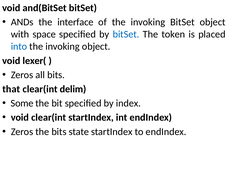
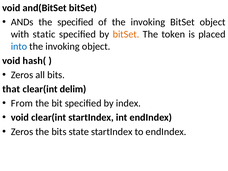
the interface: interface -> specified (75, 22)
space: space -> static (44, 34)
bitSet colour: blue -> orange (126, 34)
lexer(: lexer( -> hash( (34, 61)
Some: Some -> From (22, 103)
